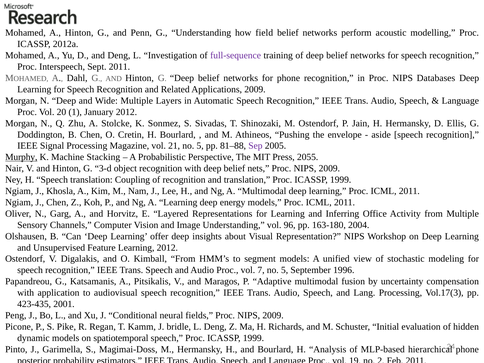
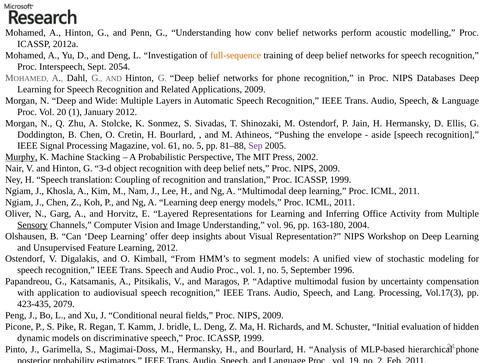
field: field -> conv (264, 33)
full-sequence colour: purple -> orange (236, 55)
Sept 2011: 2011 -> 2054 (119, 67)
21: 21 -> 61 (174, 146)
2055: 2055 -> 2002 (308, 157)
Sensory underline: none -> present (32, 225)
vol 7: 7 -> 1 (261, 270)
2001: 2001 -> 2079 (64, 304)
spatiotemporal: spatiotemporal -> discriminative (121, 338)
